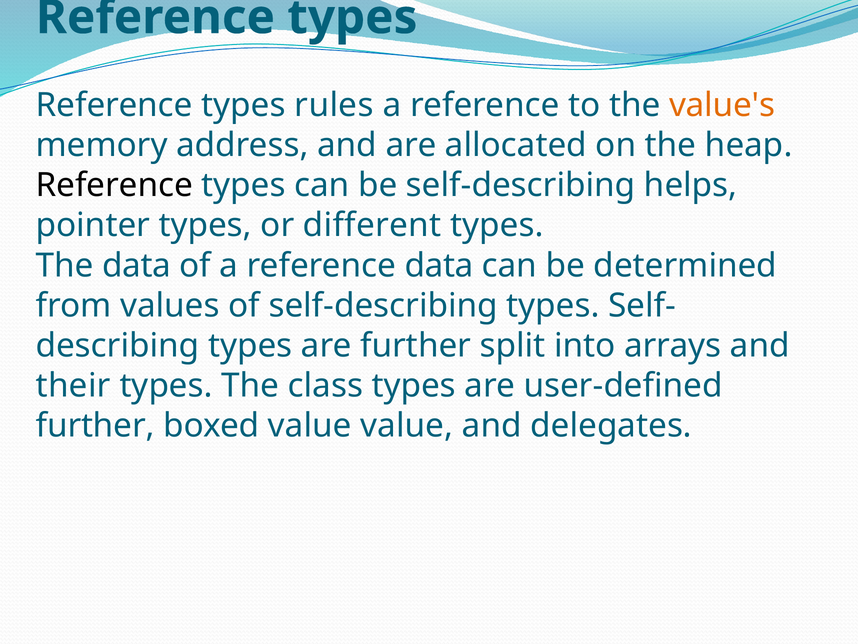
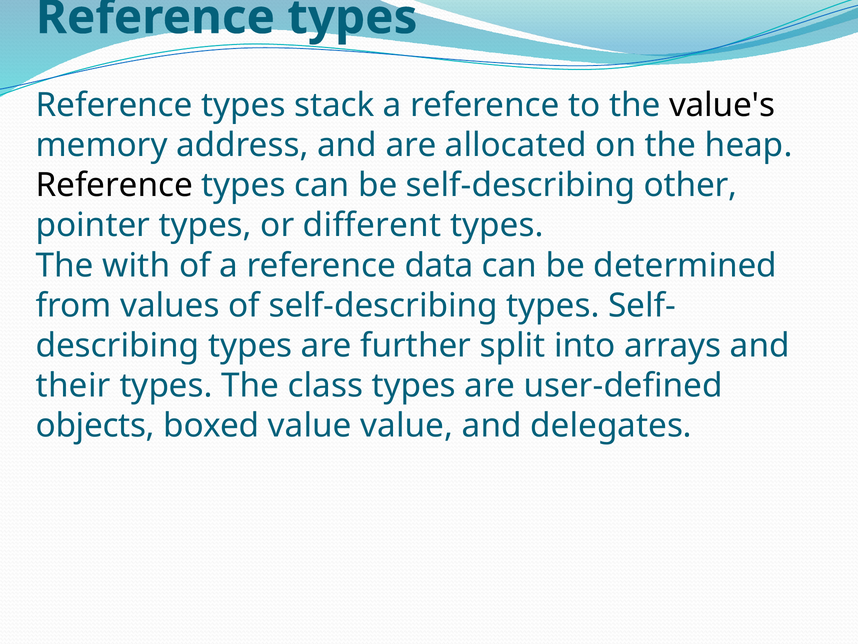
rules: rules -> stack (334, 105)
value's colour: orange -> black (722, 105)
helps: helps -> other (691, 185)
The data: data -> with (136, 265)
further: further -> objects (95, 426)
